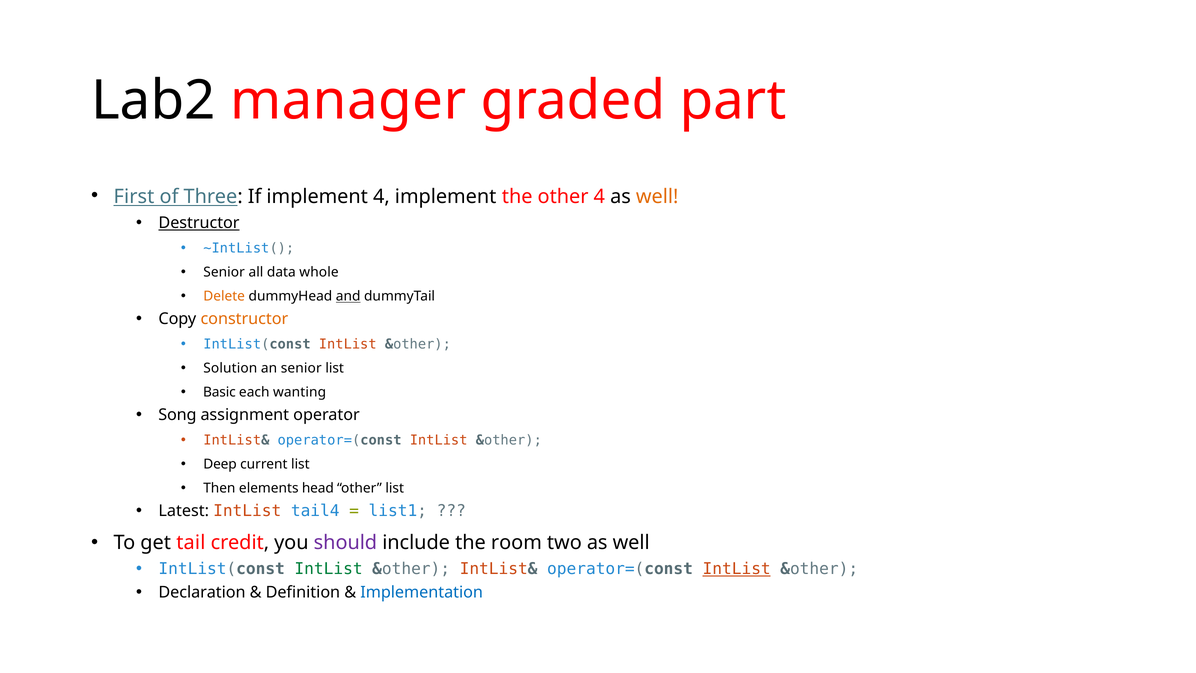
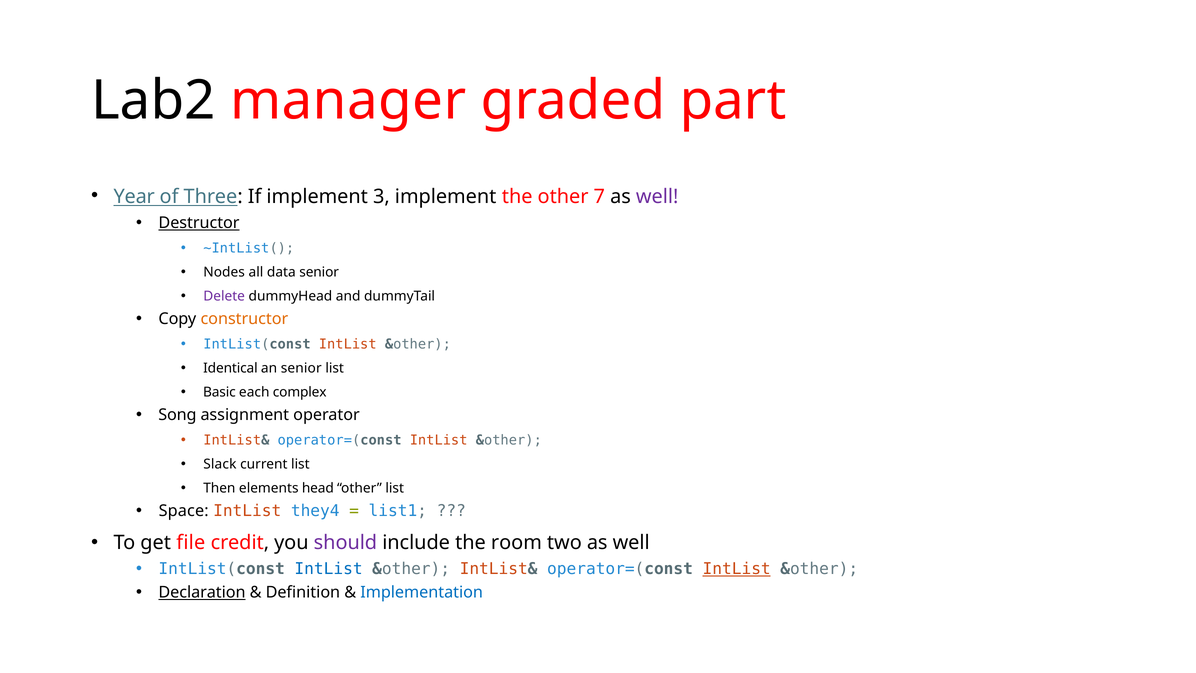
First: First -> Year (134, 196)
implement 4: 4 -> 3 (381, 196)
other 4: 4 -> 7 (599, 196)
well colour: orange -> purple (657, 196)
Senior: Senior -> Nodes (224, 272)
data whole: whole -> senior (319, 272)
Delete colour: orange -> purple (224, 296)
and underline: present -> none (348, 296)
Solution: Solution -> Identical (230, 368)
wanting: wanting -> complex (300, 392)
Deep: Deep -> Slack (220, 464)
Latest: Latest -> Space (184, 511)
tail4: tail4 -> they4 (315, 511)
tail: tail -> file (191, 542)
IntList colour: green -> blue (329, 569)
Declaration underline: none -> present (202, 592)
